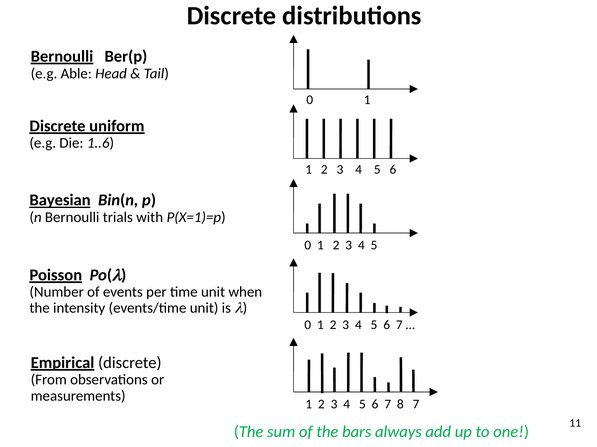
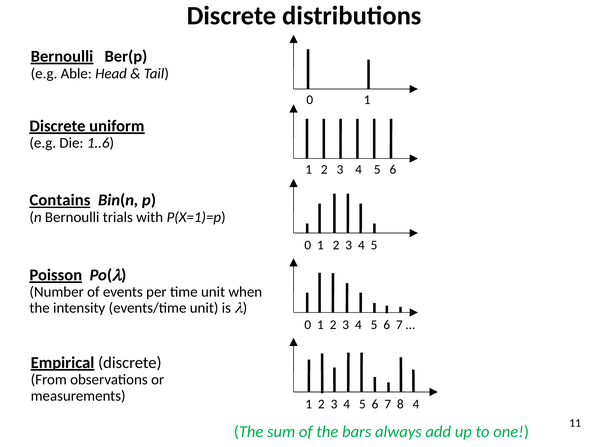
Bayesian: Bayesian -> Contains (60, 201)
8 7: 7 -> 4 (416, 405)
